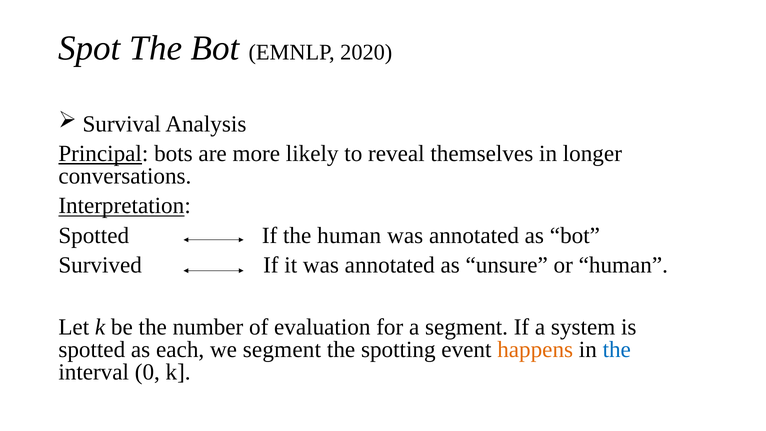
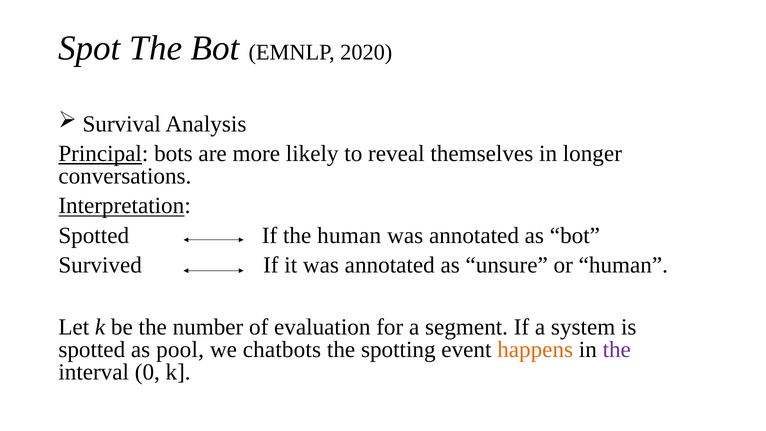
each: each -> pool (180, 349)
we segment: segment -> chatbots (282, 349)
the colour: blue -> purple (617, 349)
